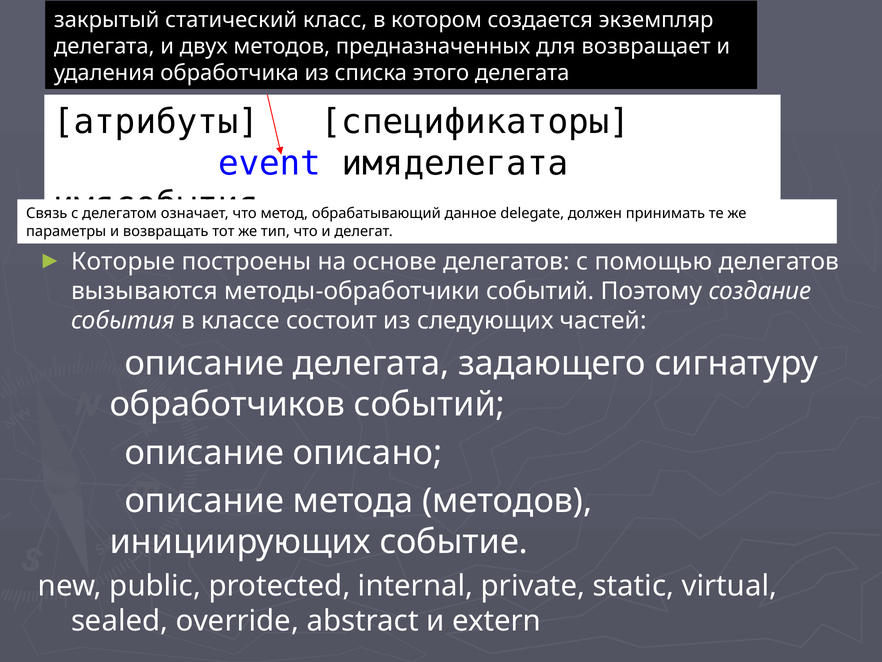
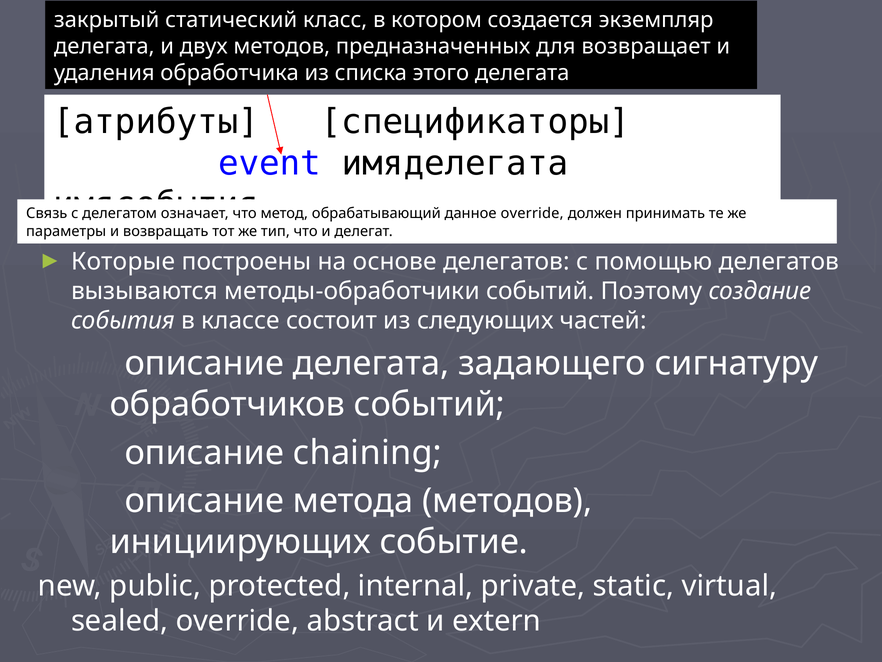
данное delegate: delegate -> override (532, 213)
описано: описано -> chaining (367, 452)
